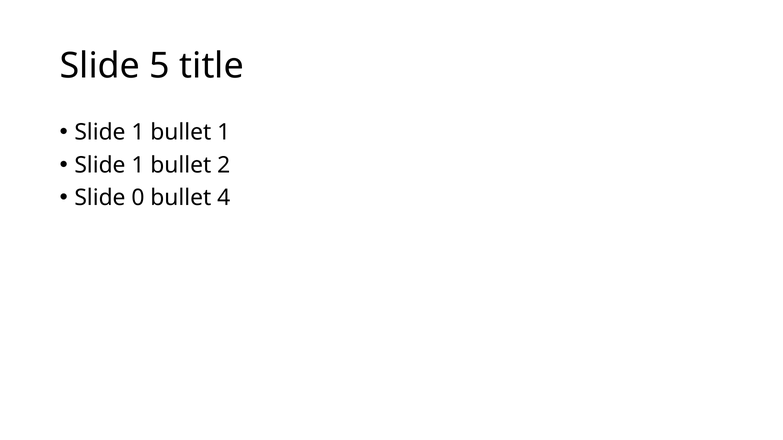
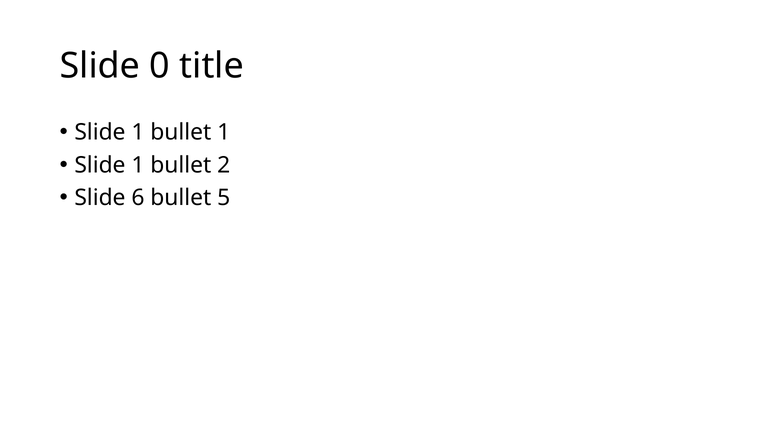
5: 5 -> 0 (160, 66)
0: 0 -> 6 (138, 198)
4: 4 -> 5 (224, 198)
